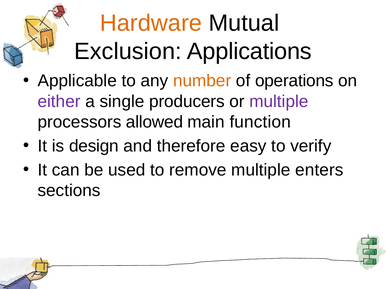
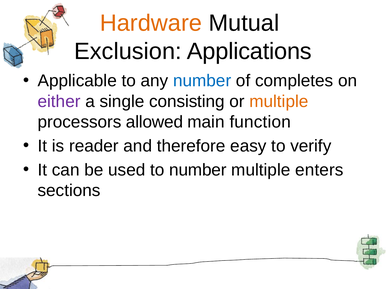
number colour: orange -> blue (202, 81)
operations: operations -> completes (294, 81)
producers: producers -> consisting (187, 102)
multiple colour: purple -> orange (279, 102)
design: design -> reader (94, 146)
to remove: remove -> number (198, 170)
